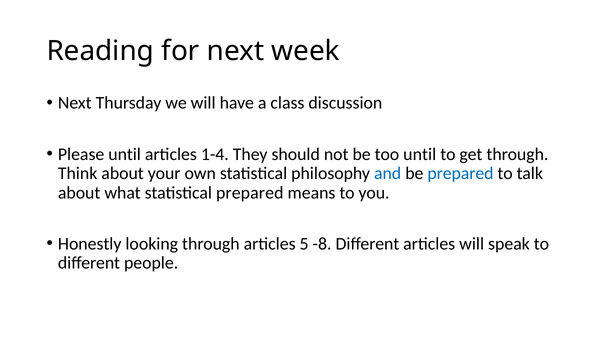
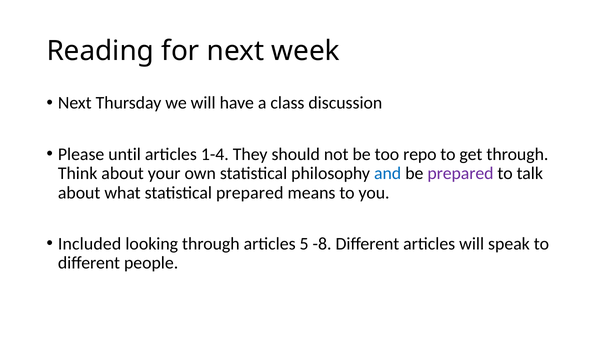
too until: until -> repo (420, 154)
prepared colour: blue -> purple (460, 174)
Honestly: Honestly -> Included (90, 244)
